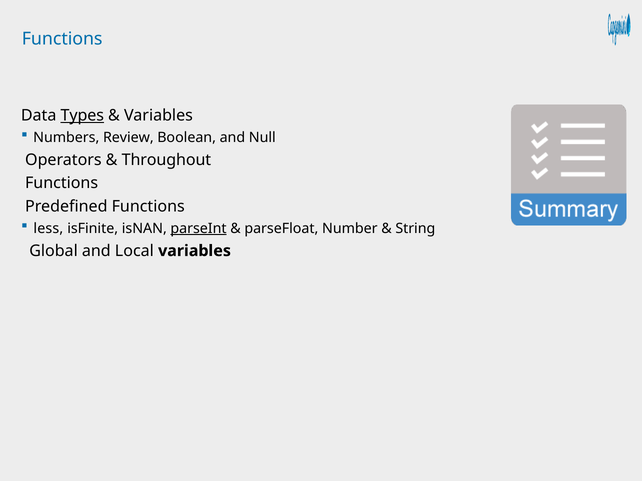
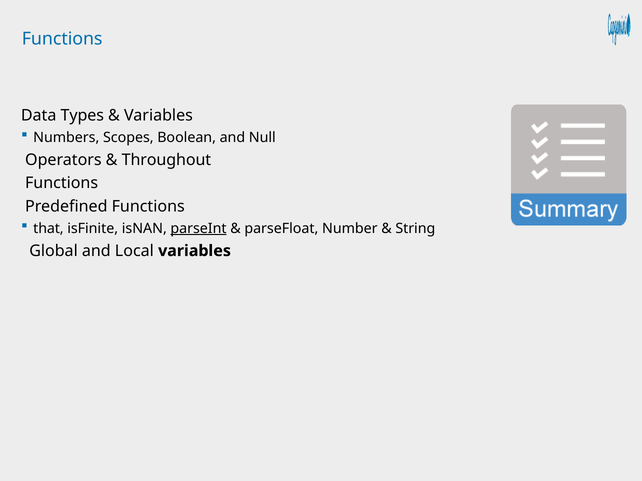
Types underline: present -> none (82, 116)
Review: Review -> Scopes (128, 138)
less: less -> that (48, 229)
